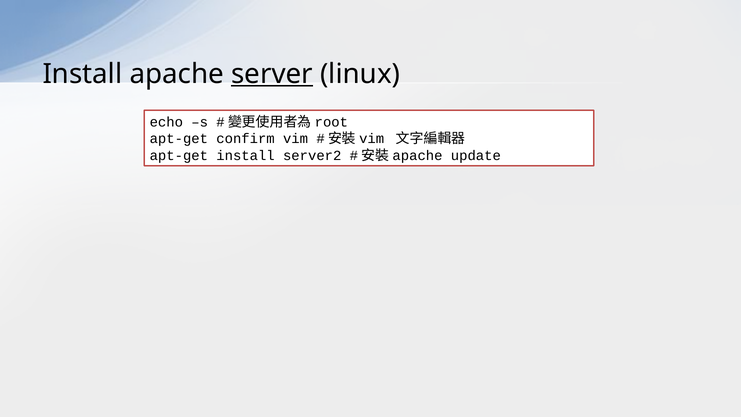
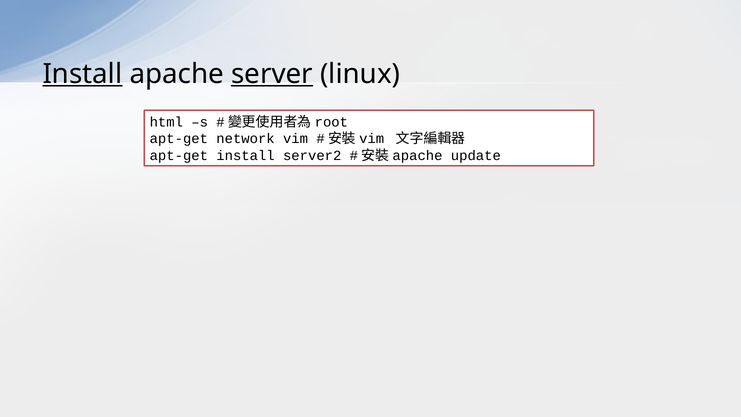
Install underline: none -> present (82, 74)
echo: echo -> html (166, 122)
confirm: confirm -> network (246, 139)
